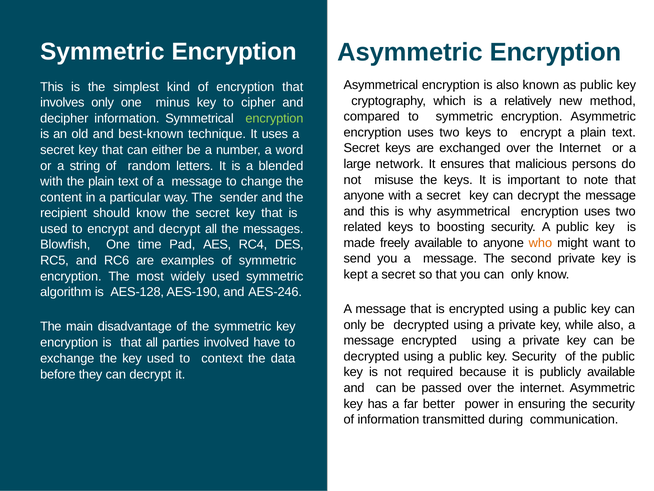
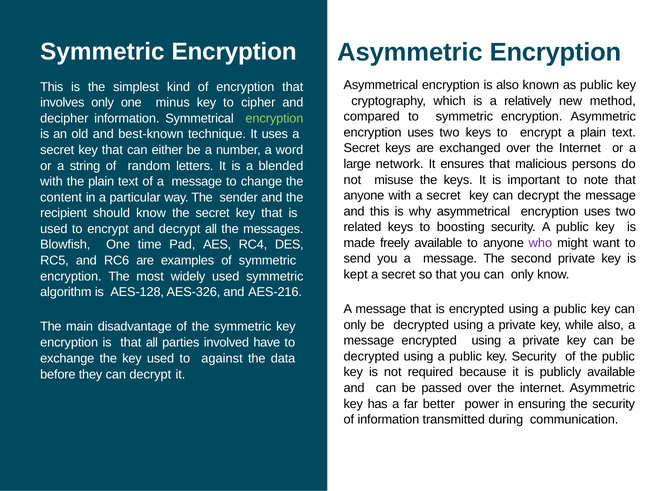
who colour: orange -> purple (540, 243)
AES-190: AES-190 -> AES-326 (193, 292)
AES-246: AES-246 -> AES-216 (275, 292)
context: context -> against (222, 358)
